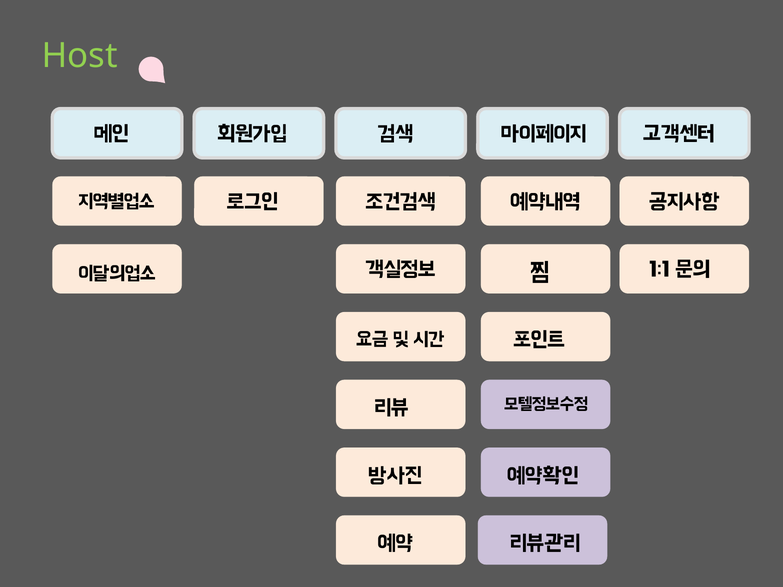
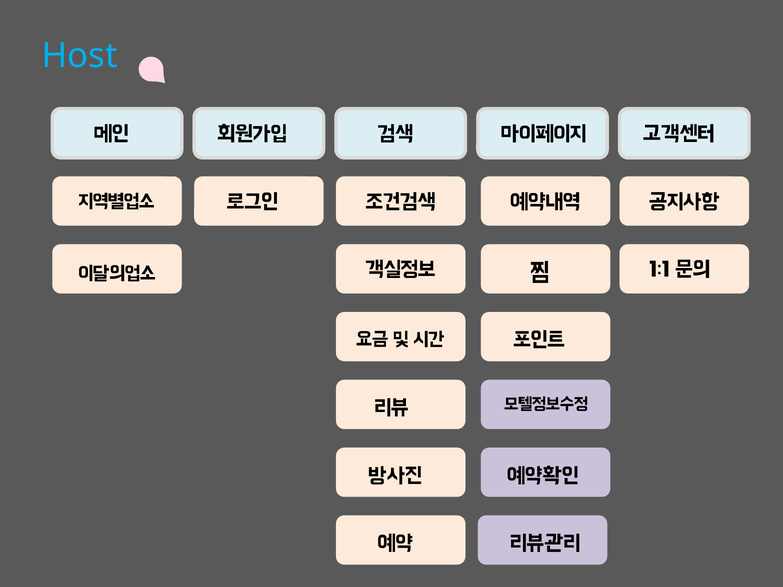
Host colour: light green -> light blue (80, 56)
